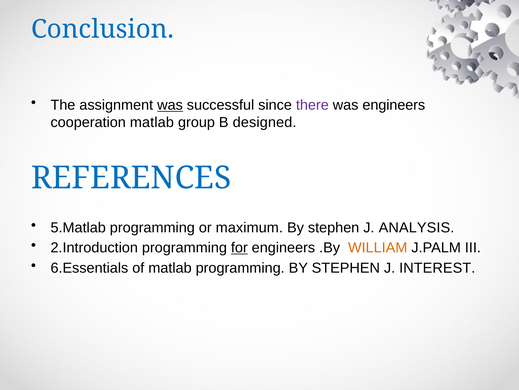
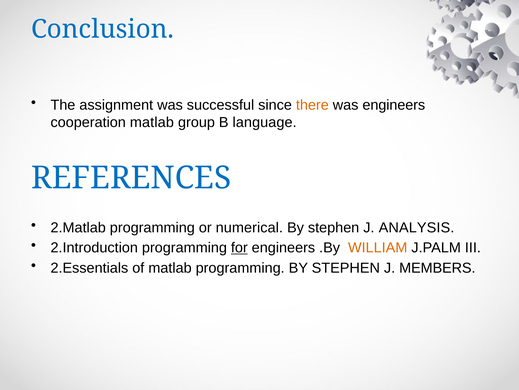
was underline: present -> none (170, 105)
there colour: purple -> orange (312, 105)
designed: designed -> language (265, 122)
5.Matlab: 5.Matlab -> 2.Matlab (78, 227)
maximum: maximum -> numerical (249, 227)
6.Essentials: 6.Essentials -> 2.Essentials (89, 268)
INTEREST: INTEREST -> MEMBERS (437, 268)
